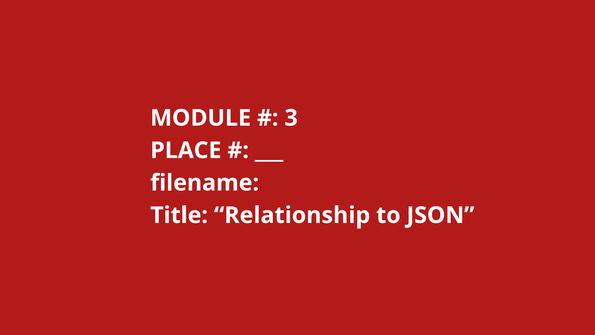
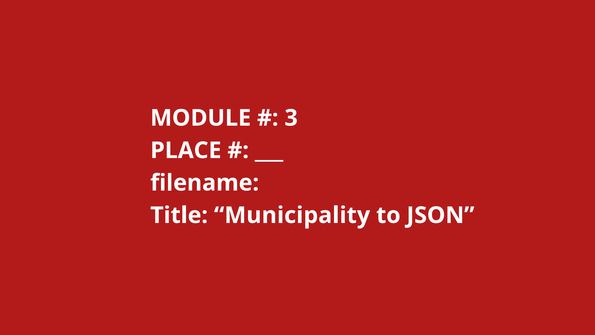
Relationship: Relationship -> Municipality (292, 215)
